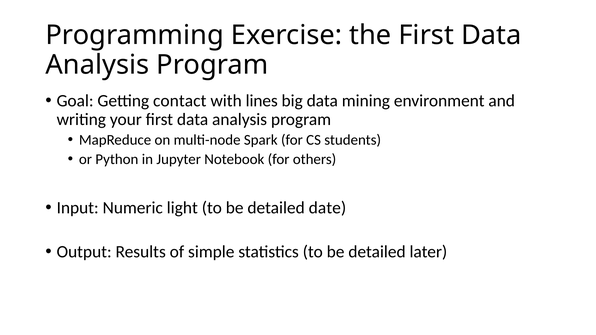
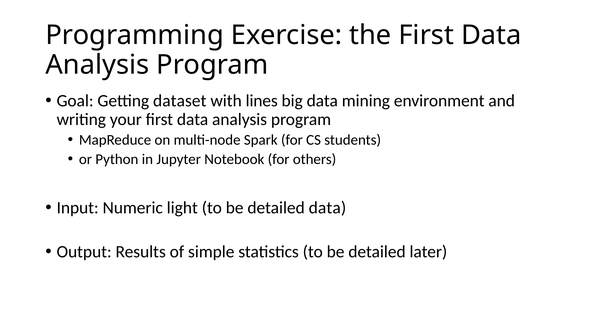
contact: contact -> dataset (180, 101)
detailed date: date -> data (327, 208)
